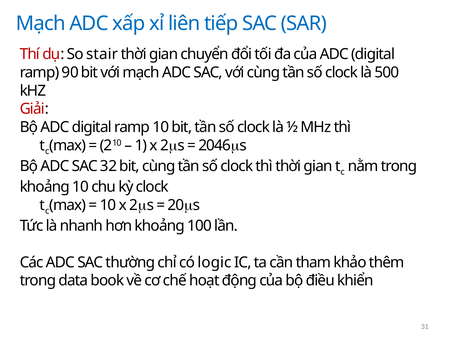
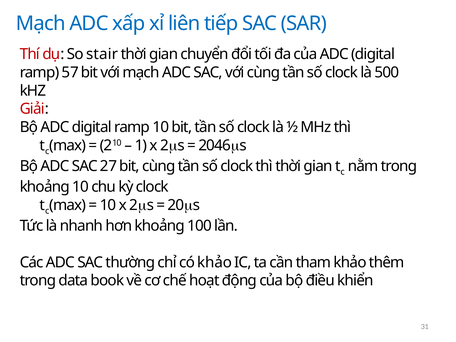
90: 90 -> 57 (70, 72)
32: 32 -> 27 (108, 166)
có logic: logic -> khảo (215, 262)
